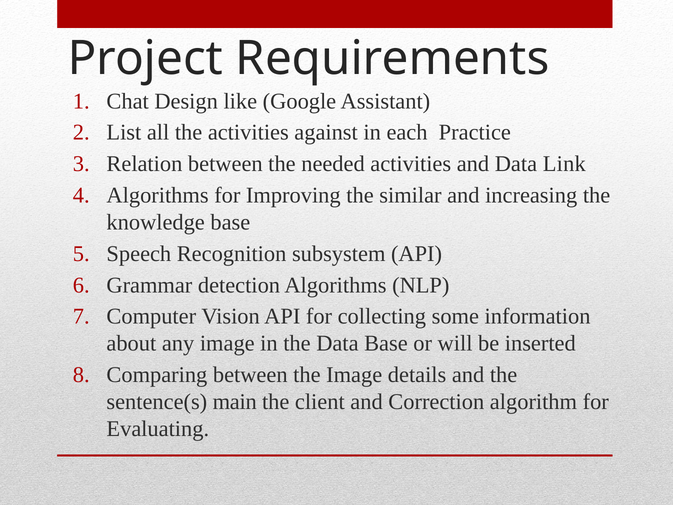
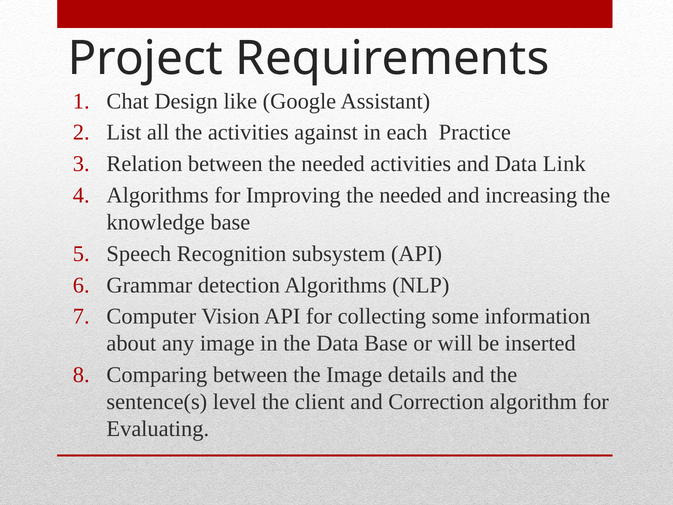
Improving the similar: similar -> needed (411, 195)
main: main -> level (235, 402)
